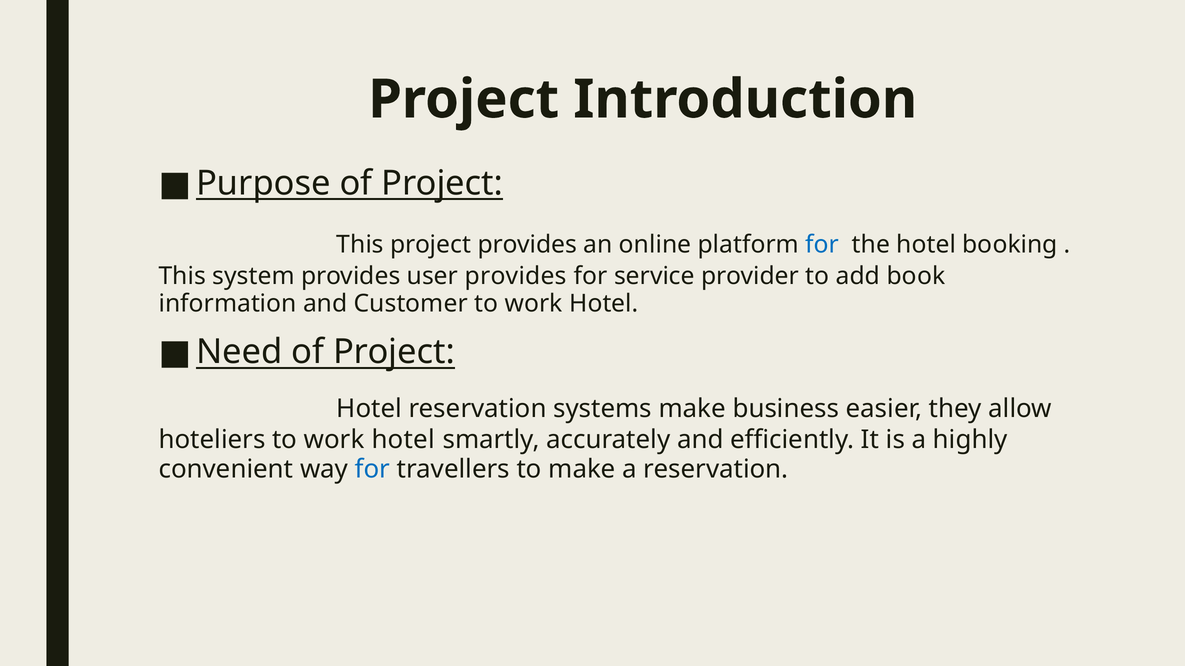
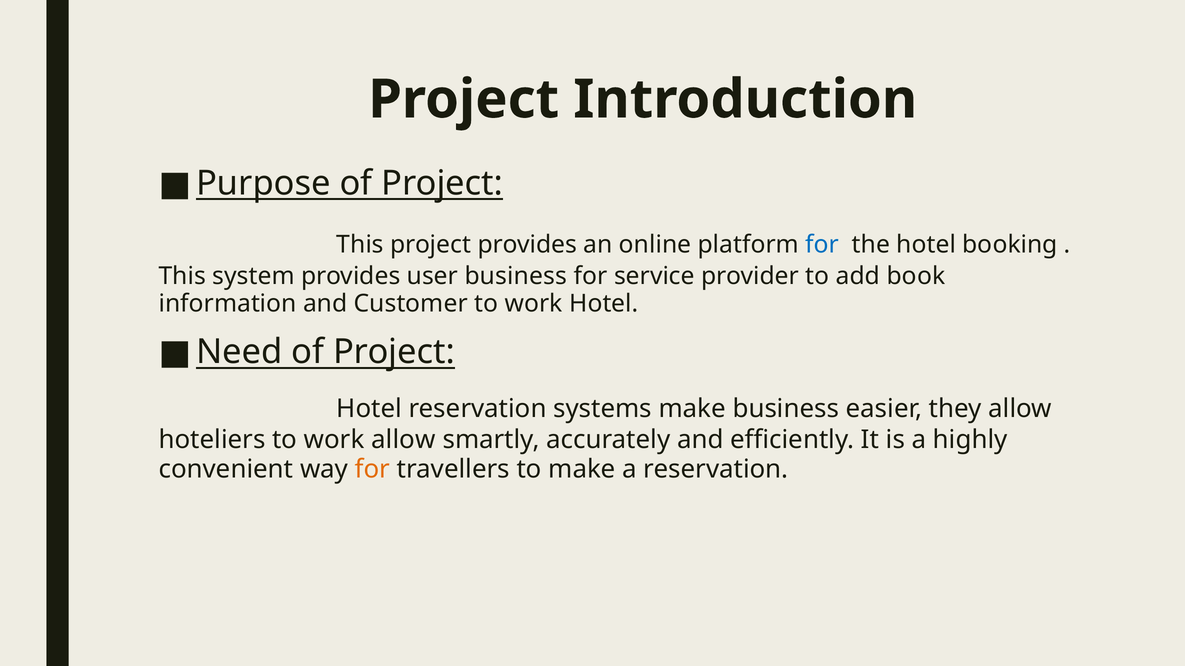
user provides: provides -> business (516, 276)
hoteliers to work hotel: hotel -> allow (403, 440)
for colour: blue -> orange (372, 469)
